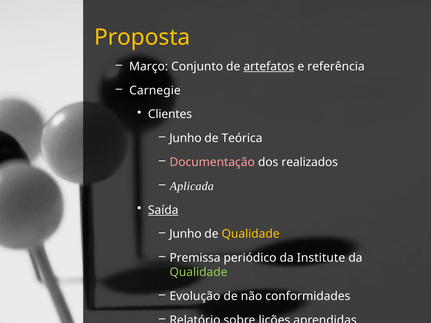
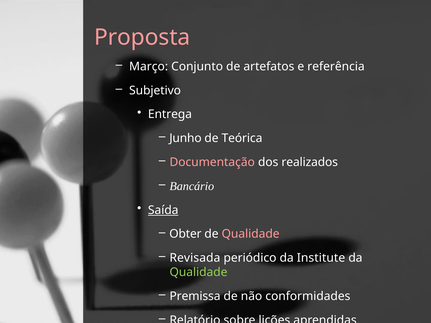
Proposta colour: yellow -> pink (142, 37)
artefatos underline: present -> none (269, 67)
Carnegie: Carnegie -> Subjetivo (155, 91)
Clientes: Clientes -> Entrega (170, 114)
Aplicada: Aplicada -> Bancário (192, 186)
Junho: Junho -> Obter (185, 234)
Qualidade colour: yellow -> pink (251, 234)
Premissa: Premissa -> Revisada (195, 258)
Evolução: Evolução -> Premissa (195, 296)
